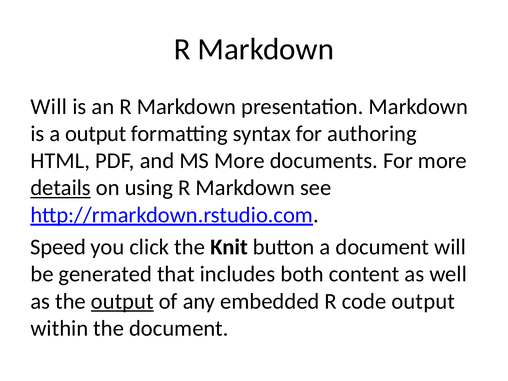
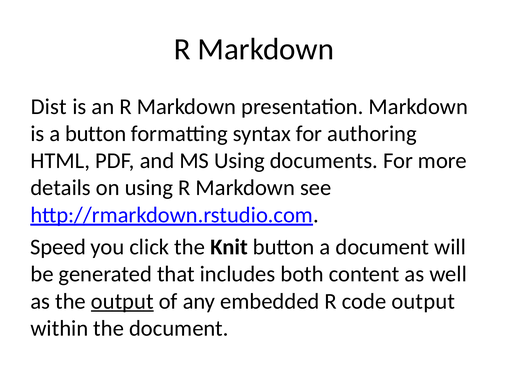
Will: Will -> Dist (49, 107)
a output: output -> button (96, 134)
MS More: More -> Using (239, 161)
details underline: present -> none (61, 188)
